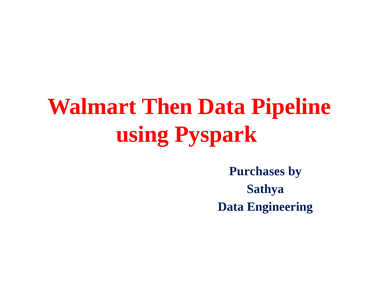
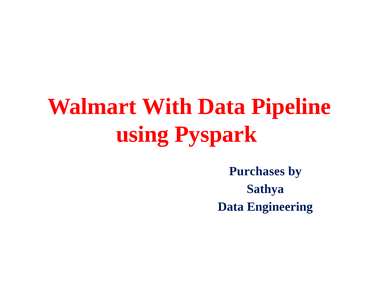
Then: Then -> With (167, 106)
